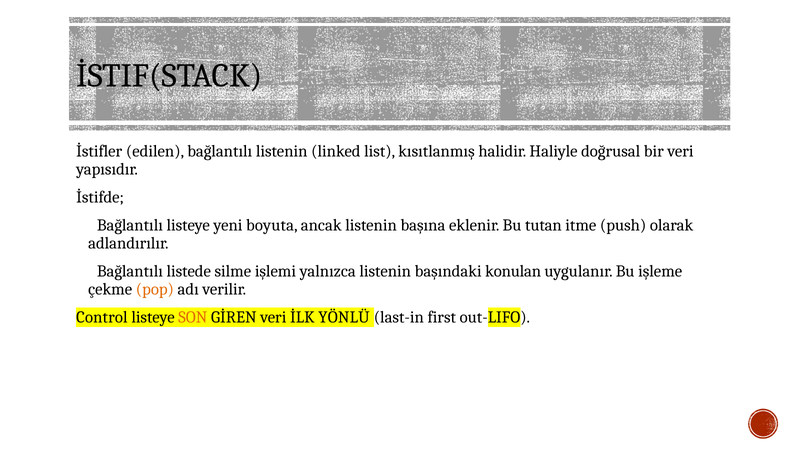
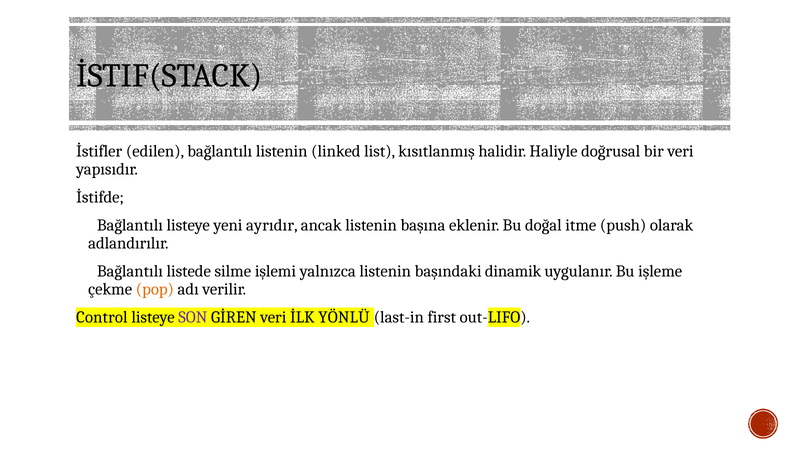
boyuta: boyuta -> ayrıdır (272, 225)
tutan: tutan -> doğal (543, 225)
konulan: konulan -> dinamik (513, 271)
SON colour: orange -> purple (193, 317)
